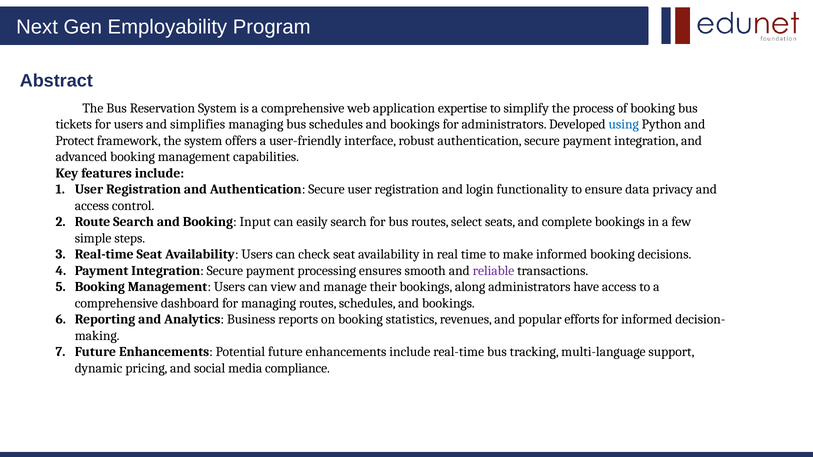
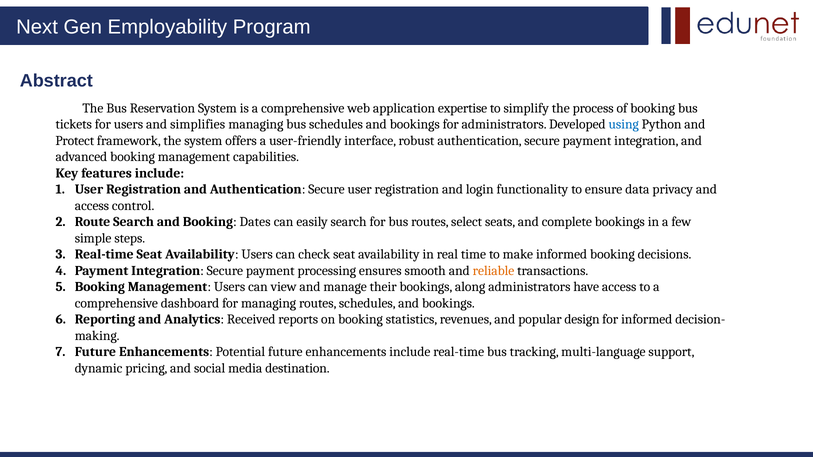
Input: Input -> Dates (255, 222)
reliable colour: purple -> orange (494, 271)
Business: Business -> Received (251, 320)
efforts: efforts -> design (582, 320)
compliance: compliance -> destination (297, 368)
